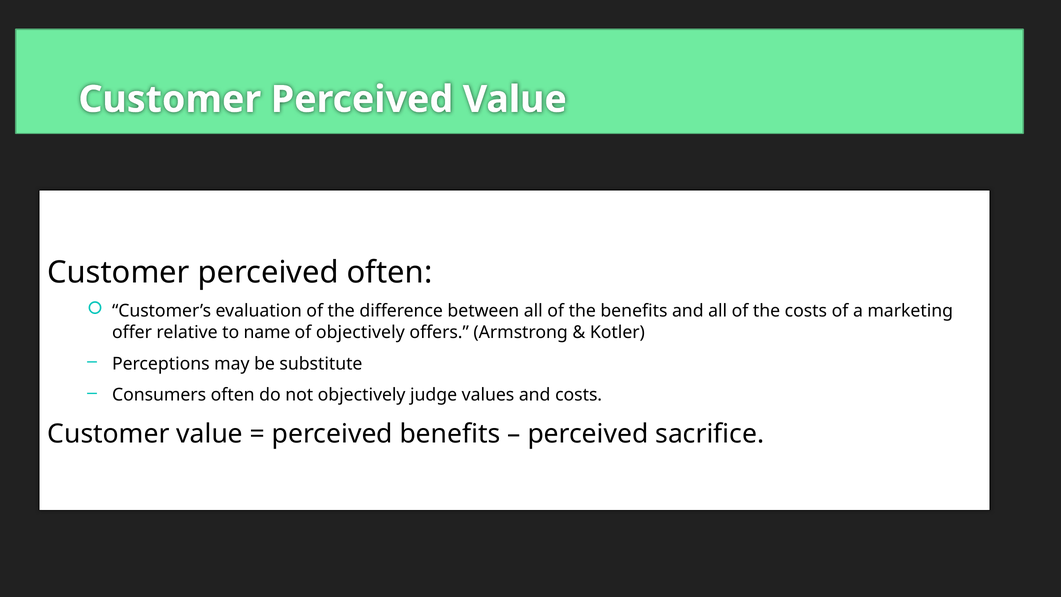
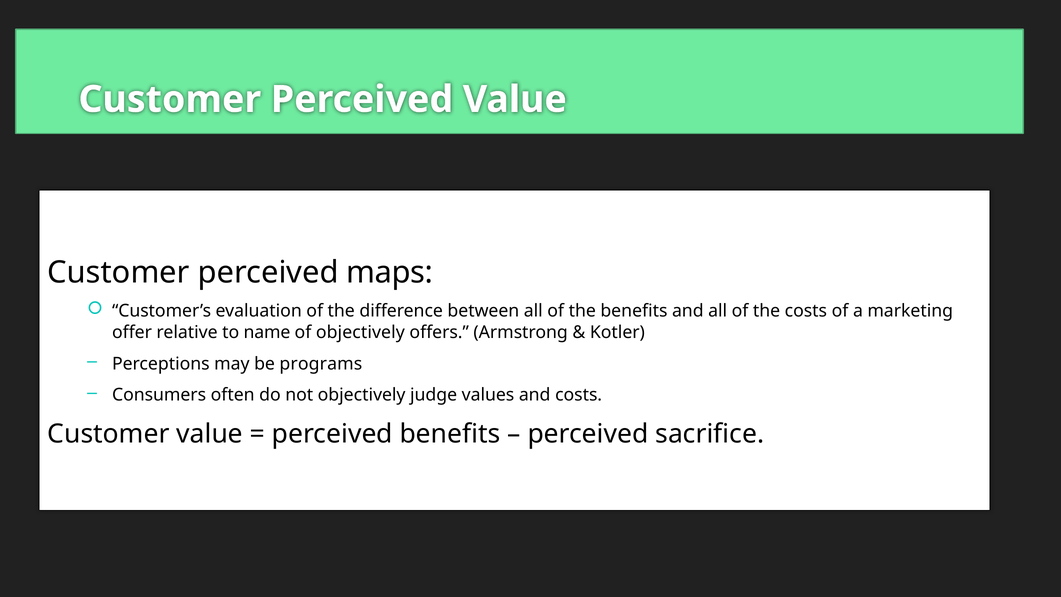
perceived often: often -> maps (390, 273)
substitute: substitute -> programs (321, 364)
